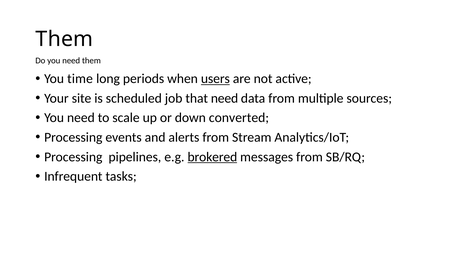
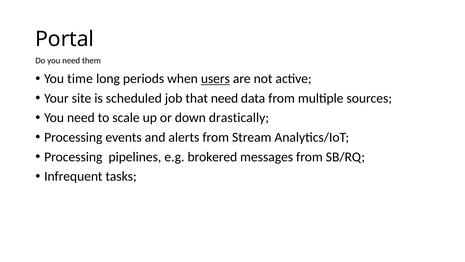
Them: Them -> Portal (65, 39)
converted: converted -> drastically (239, 118)
brokered underline: present -> none (212, 157)
